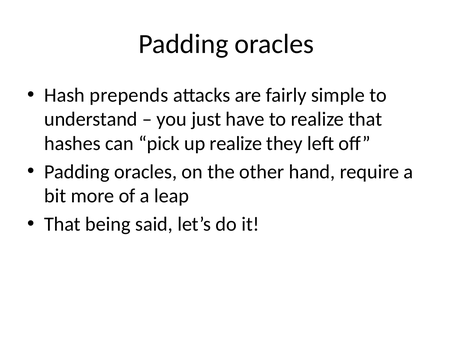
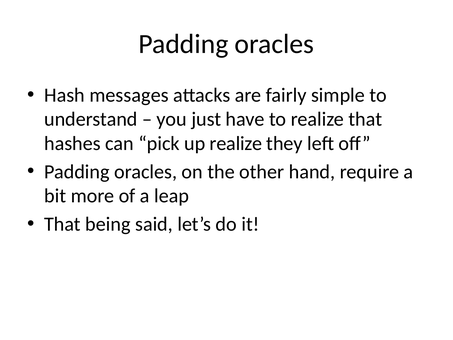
prepends: prepends -> messages (129, 95)
